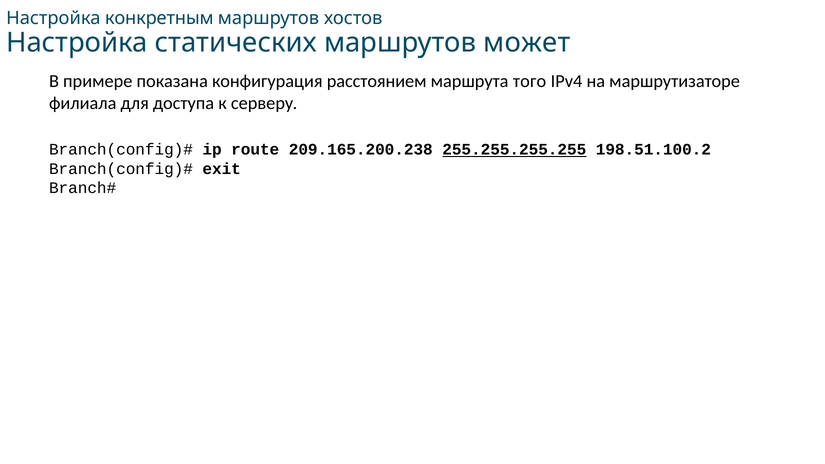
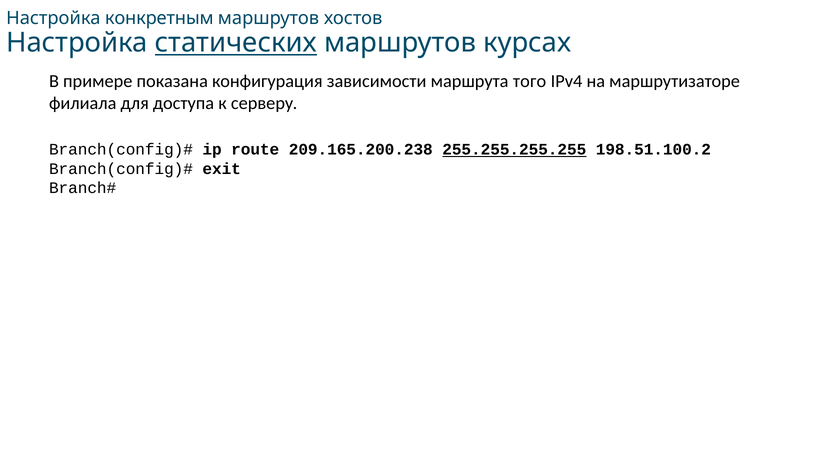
статических underline: none -> present (236, 43)
может: может -> курсах (527, 43)
расстоянием: расстоянием -> зависимости (377, 81)
